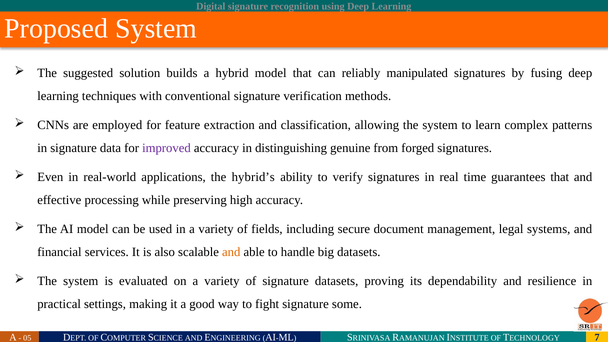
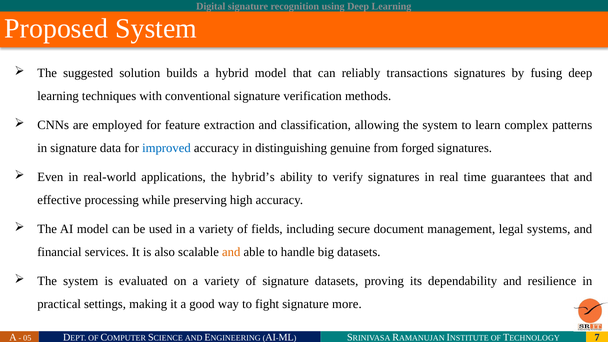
manipulated: manipulated -> transactions (417, 73)
improved colour: purple -> blue (166, 148)
some: some -> more (347, 304)
